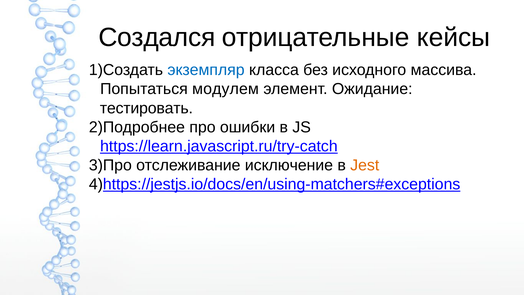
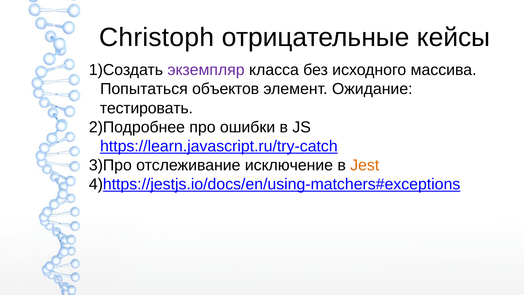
Создался: Создался -> Christoph (157, 37)
экземпляр colour: blue -> purple (206, 70)
модулем: модулем -> объектов (226, 89)
